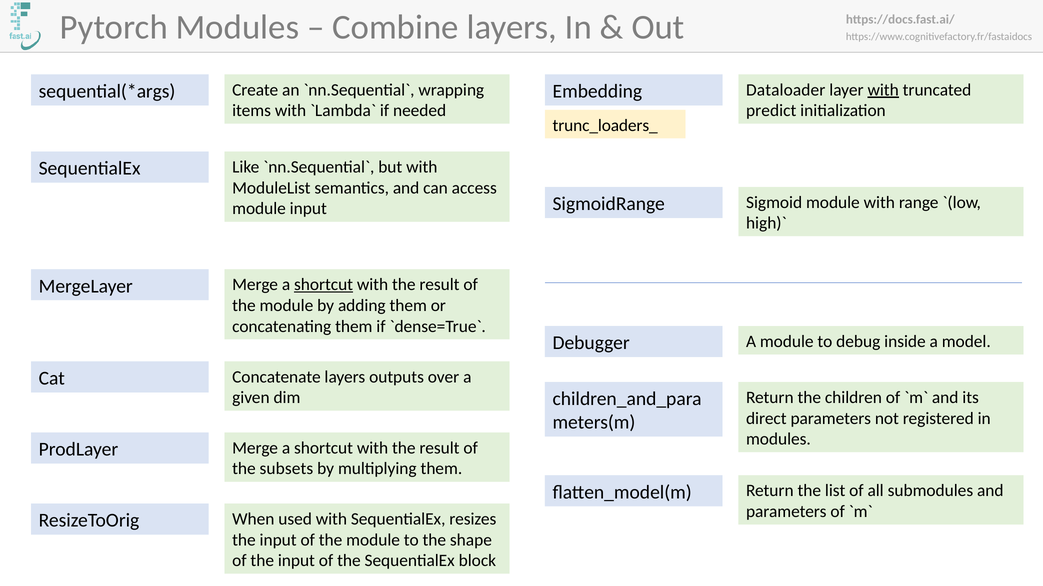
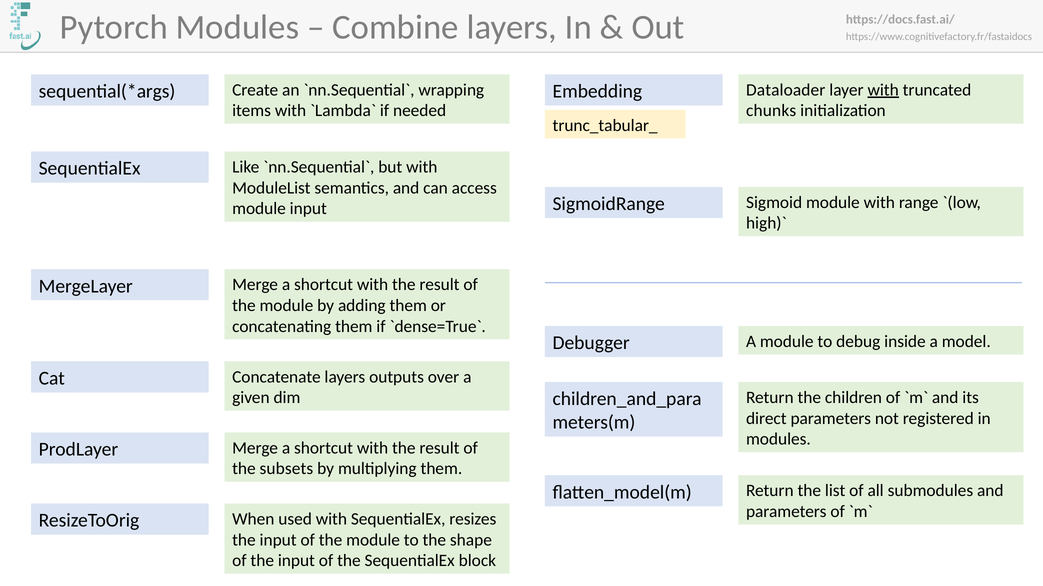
predict: predict -> chunks (771, 111)
trunc_loaders_: trunc_loaders_ -> trunc_tabular_ (605, 125)
shortcut underline: present -> none (324, 285)
